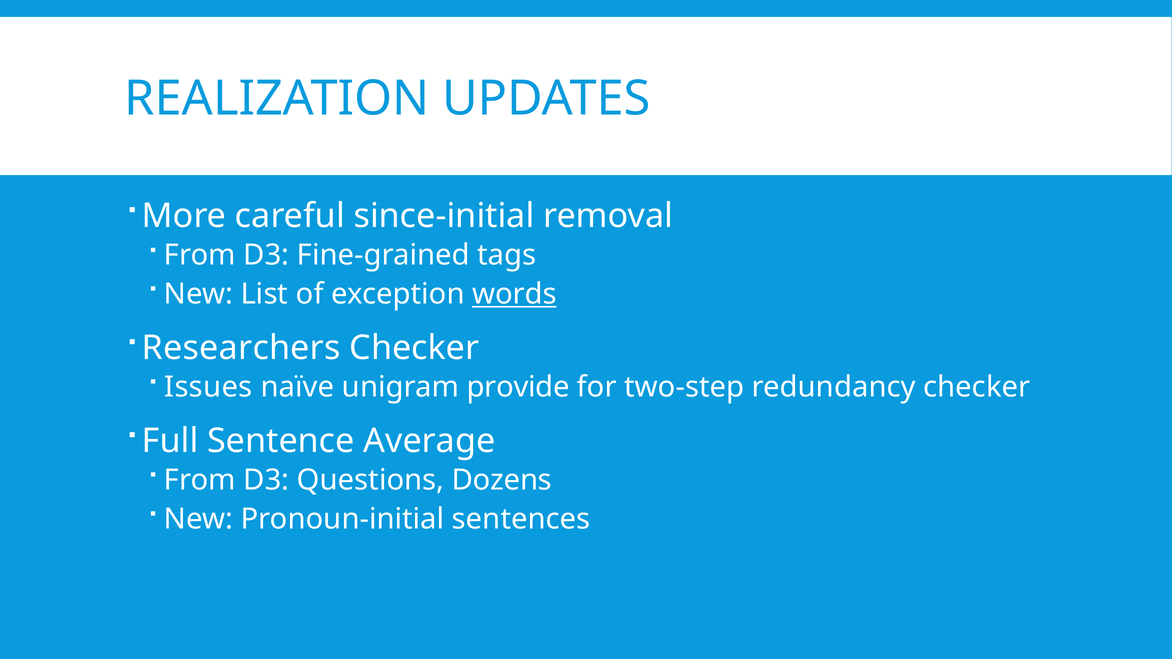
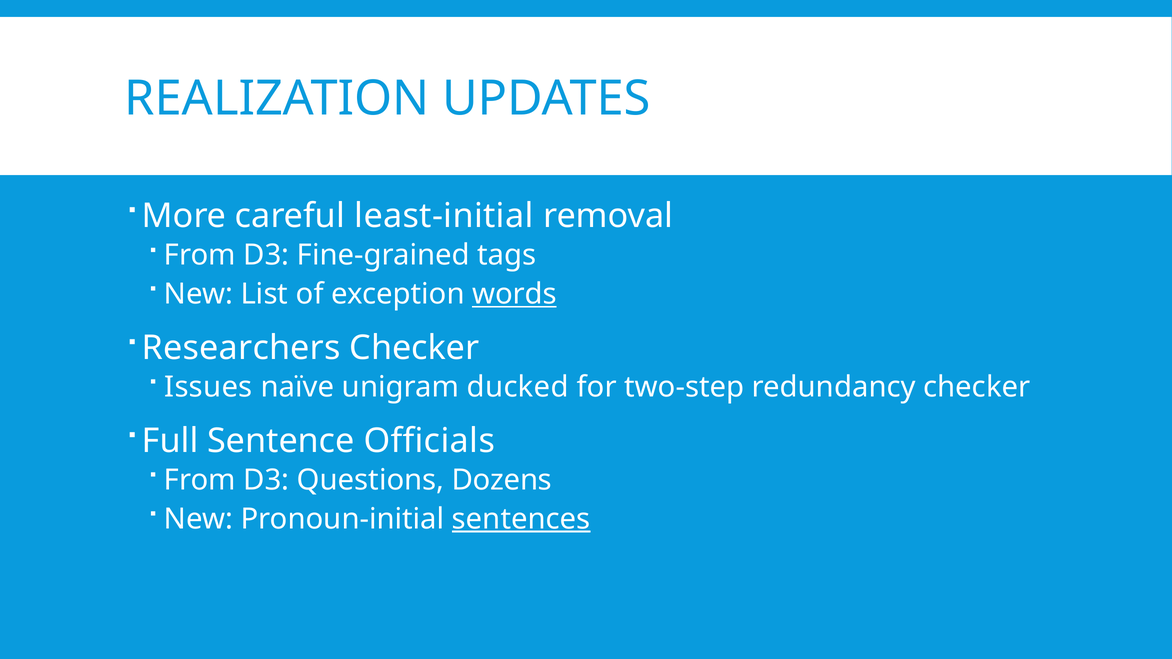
since-initial: since-initial -> least-initial (444, 216)
provide: provide -> ducked (518, 387)
Average: Average -> Officials (429, 441)
sentences underline: none -> present (521, 519)
